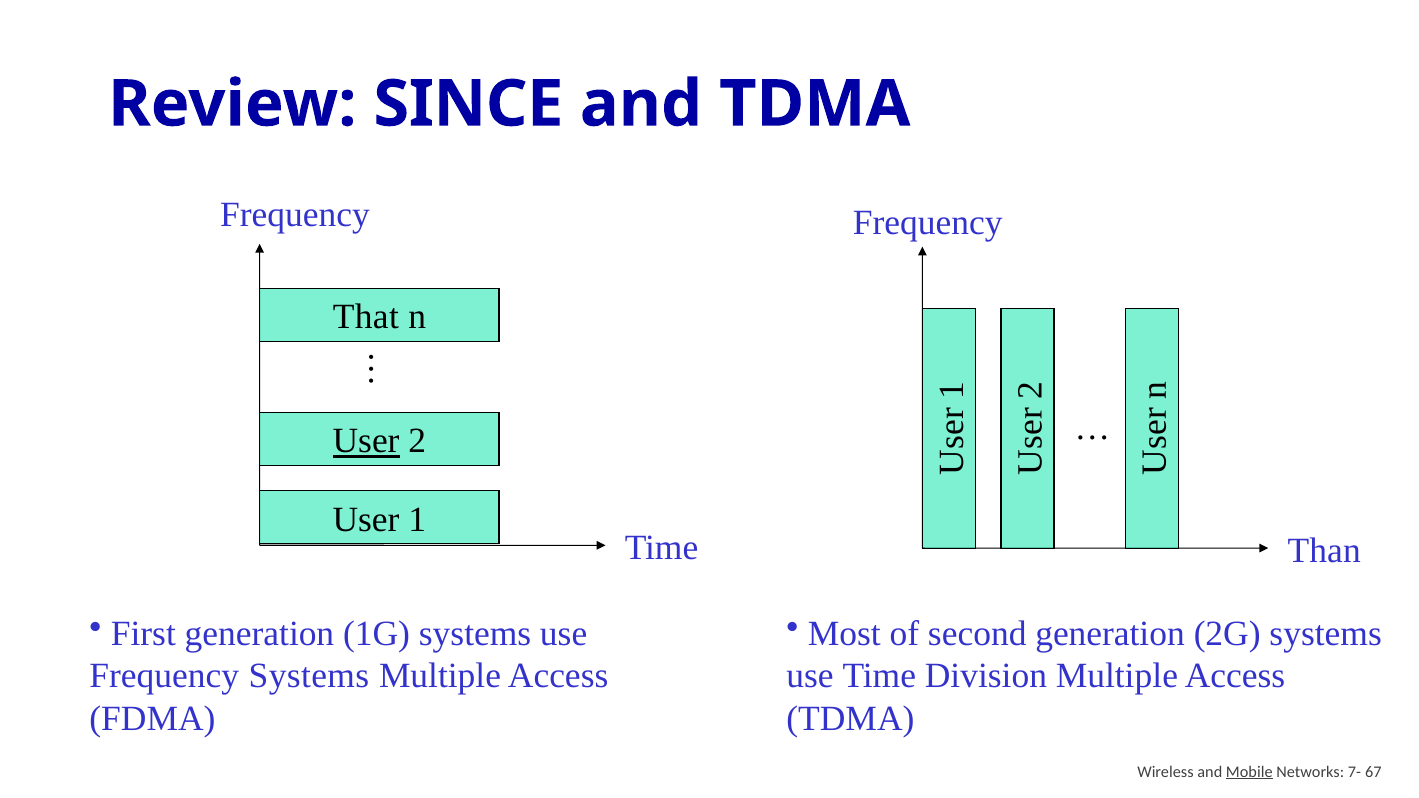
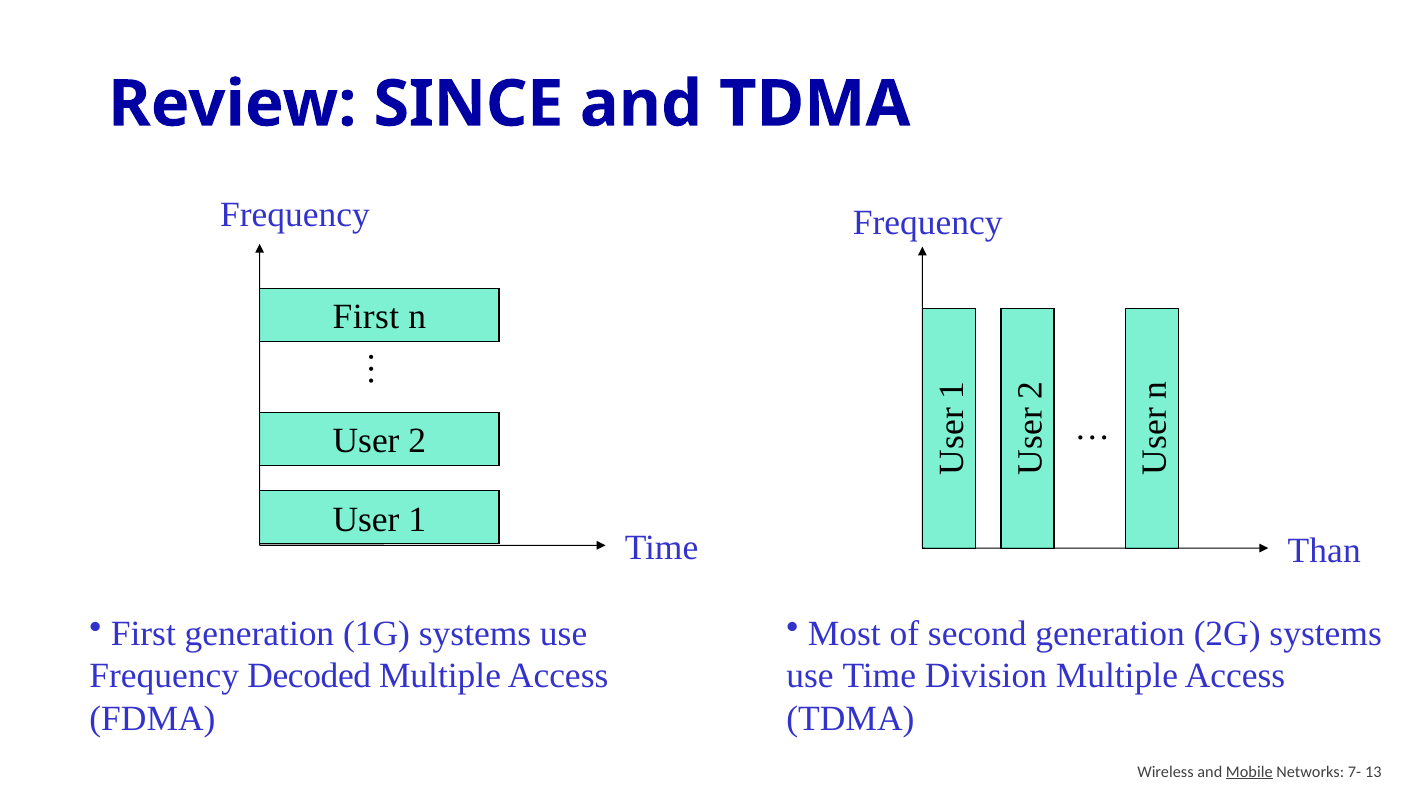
That: That -> First (366, 317)
User underline: present -> none (366, 441)
Frequency Systems: Systems -> Decoded (309, 676)
67: 67 -> 13 (1373, 772)
